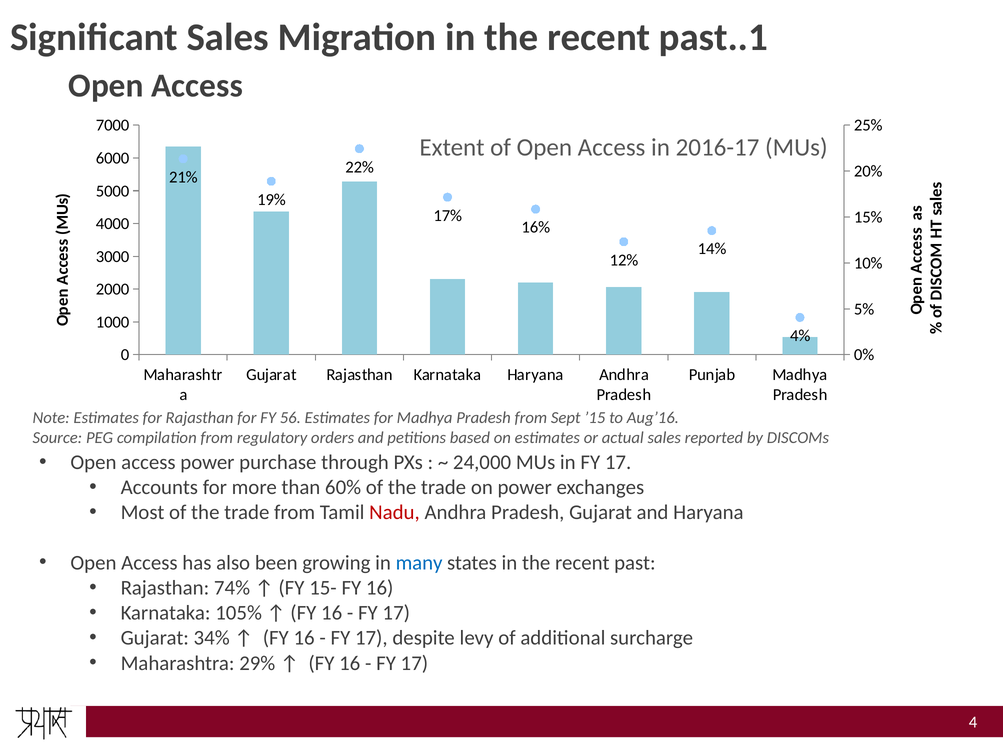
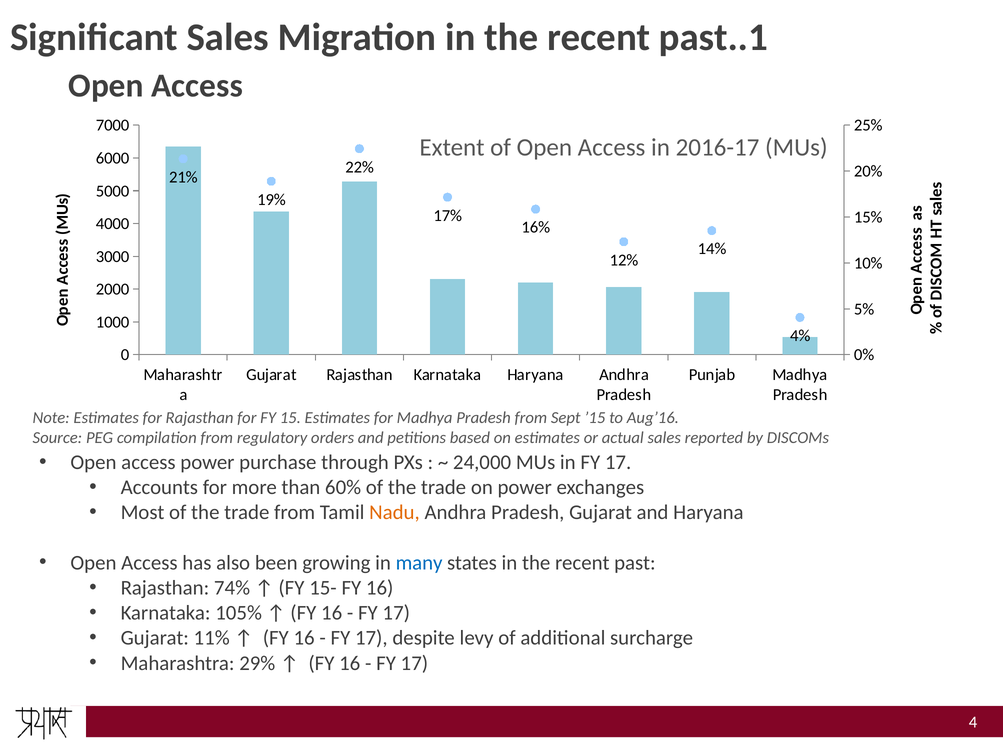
56: 56 -> 15 (290, 417)
Nadu colour: red -> orange (394, 512)
34%: 34% -> 11% (212, 637)
